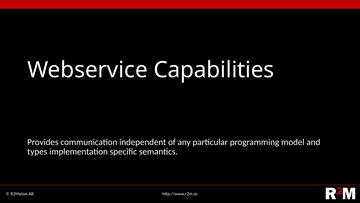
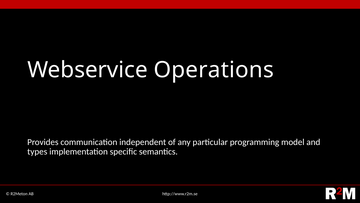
Capabilities: Capabilities -> Operations (214, 70)
